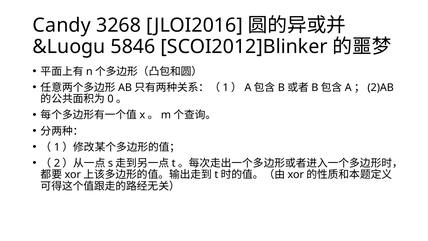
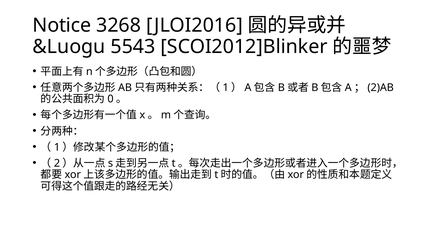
Candy: Candy -> Notice (62, 25)
5846: 5846 -> 5543 (133, 47)
